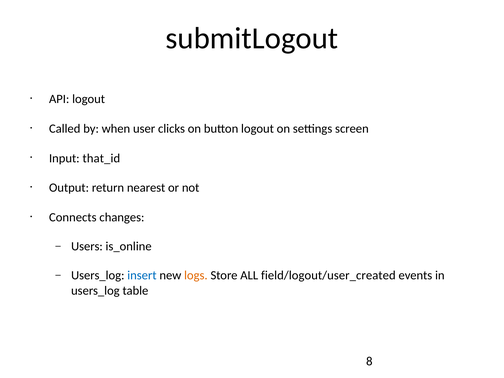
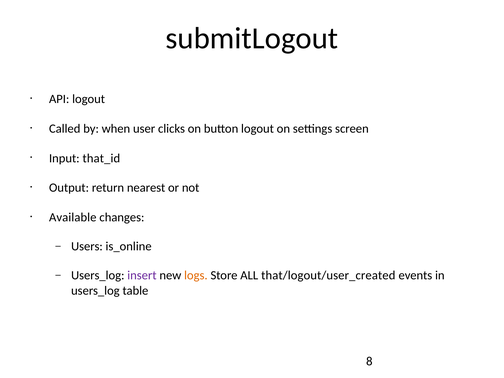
Connects: Connects -> Available (73, 217)
insert colour: blue -> purple (142, 275)
field/logout/user_created: field/logout/user_created -> that/logout/user_created (328, 275)
